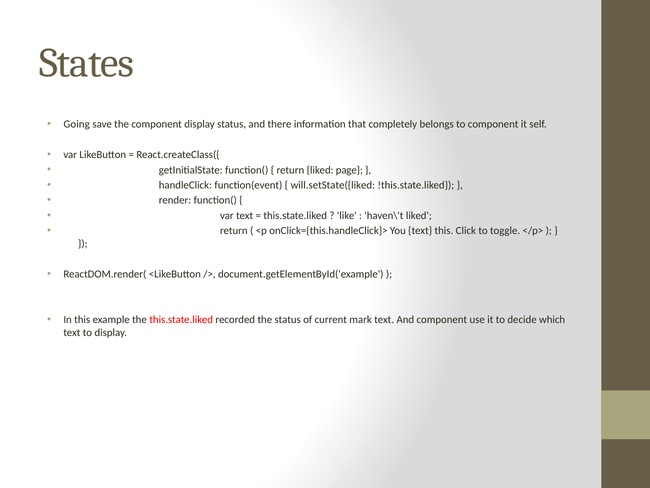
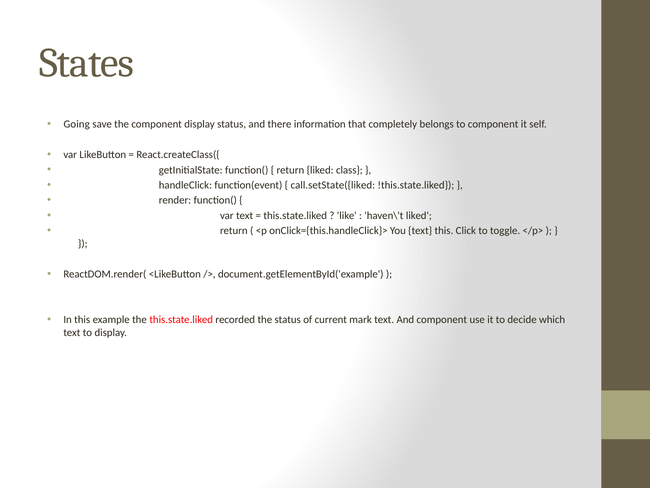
page: page -> class (349, 170)
will.setState({liked: will.setState({liked -> call.setState({liked (333, 185)
